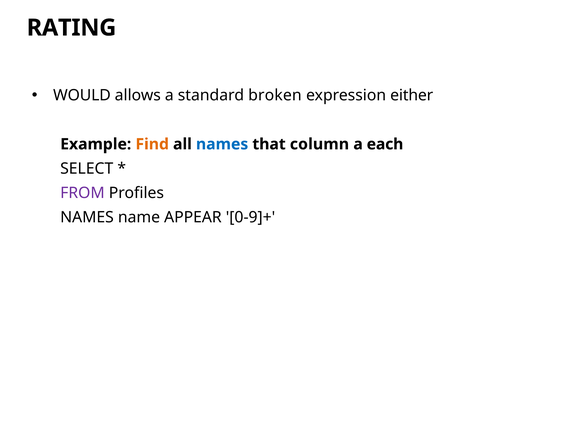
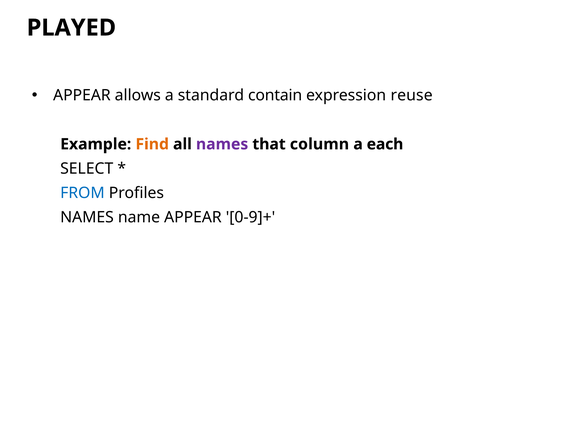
RATING: RATING -> PLAYED (71, 28)
WOULD: WOULD -> APPEAR (82, 95)
broken: broken -> contain (275, 95)
either: either -> reuse (412, 95)
names colour: blue -> purple (222, 144)
FROM colour: purple -> blue (82, 193)
